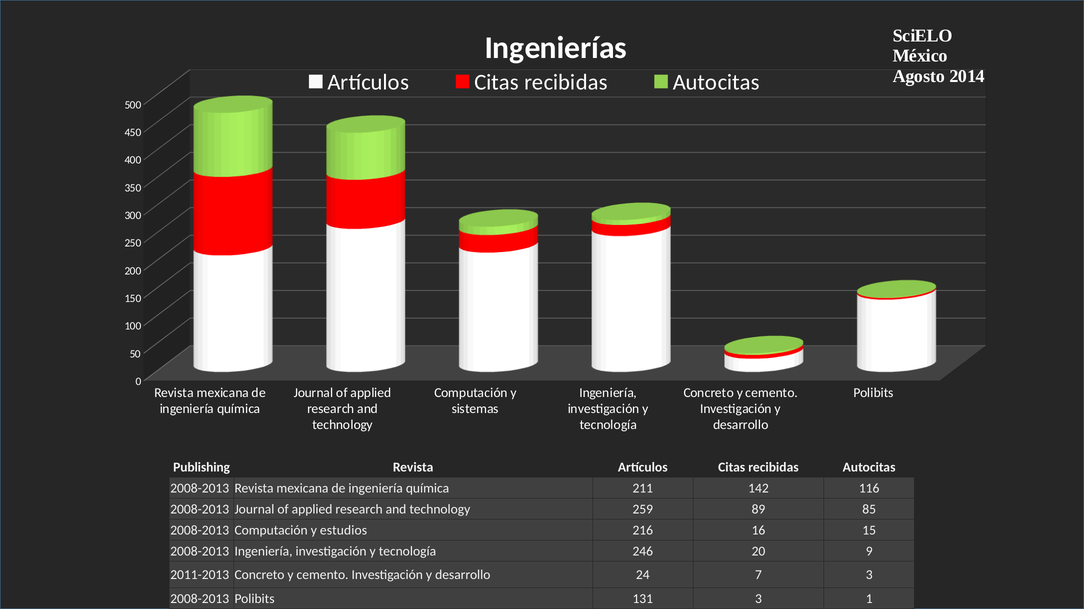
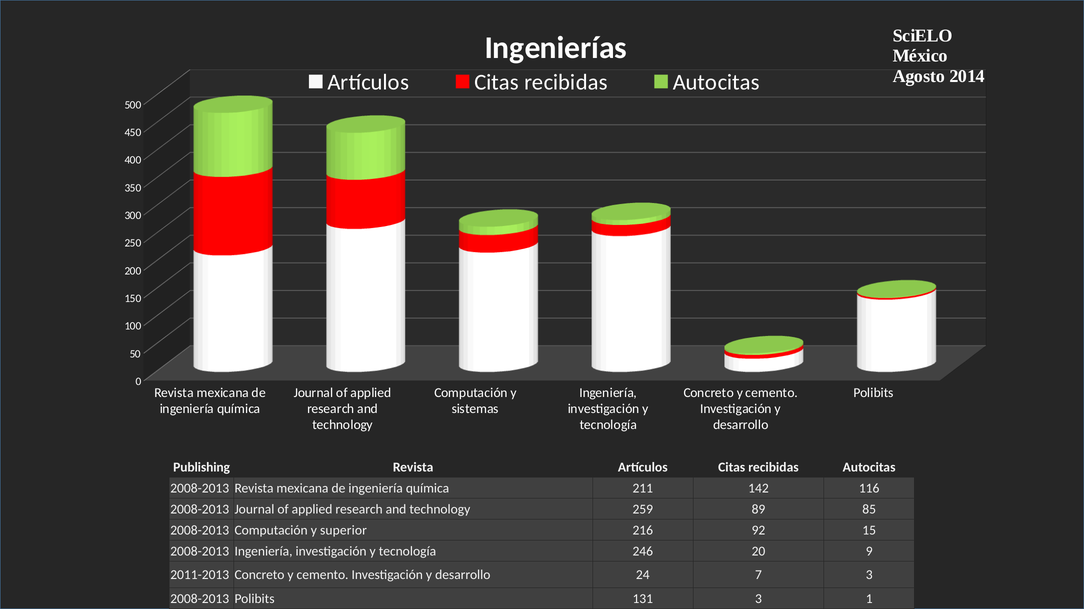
estudios: estudios -> superior (343, 531)
16: 16 -> 92 (758, 531)
